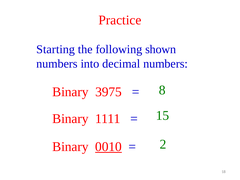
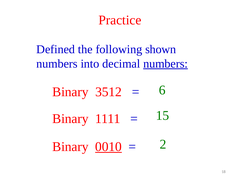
Starting: Starting -> Defined (56, 49)
numbers underline: none -> present (166, 64)
3975: 3975 -> 3512 (109, 92)
8: 8 -> 6 (162, 90)
